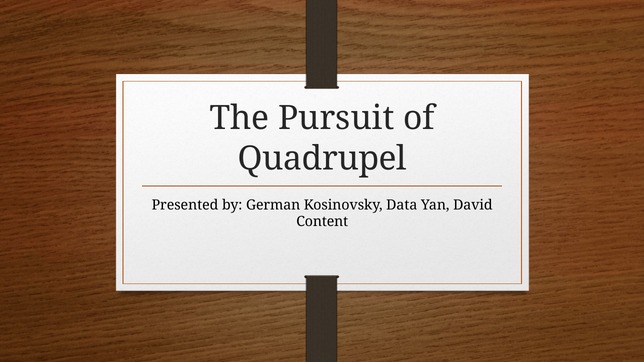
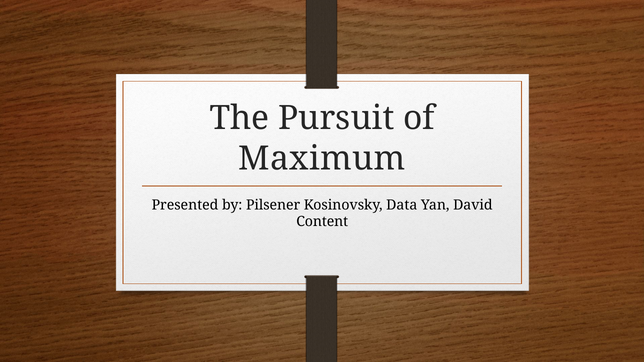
Quadrupel: Quadrupel -> Maximum (322, 159)
German: German -> Pilsener (273, 205)
